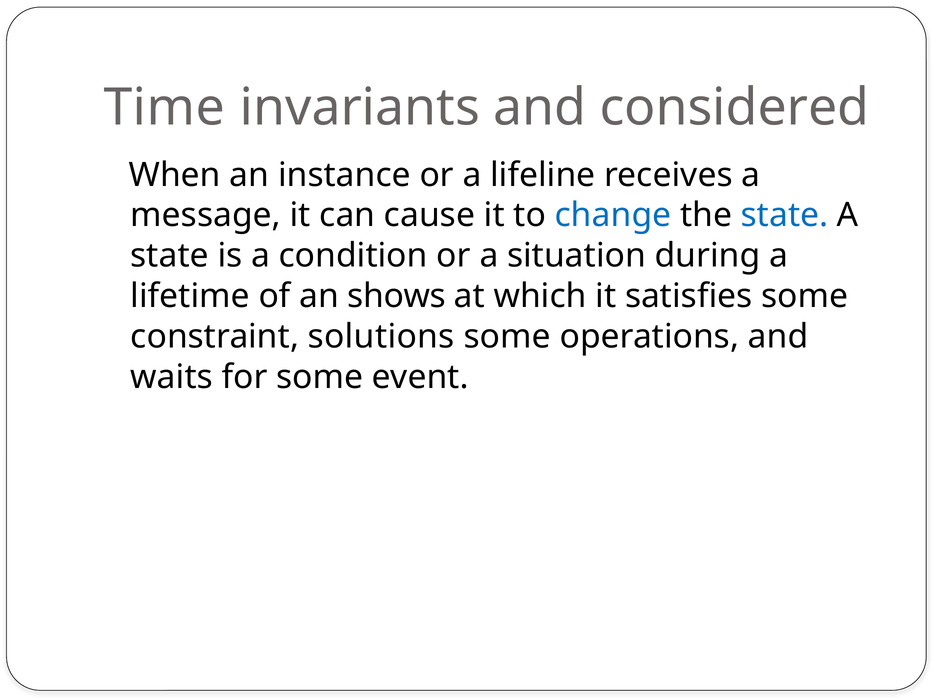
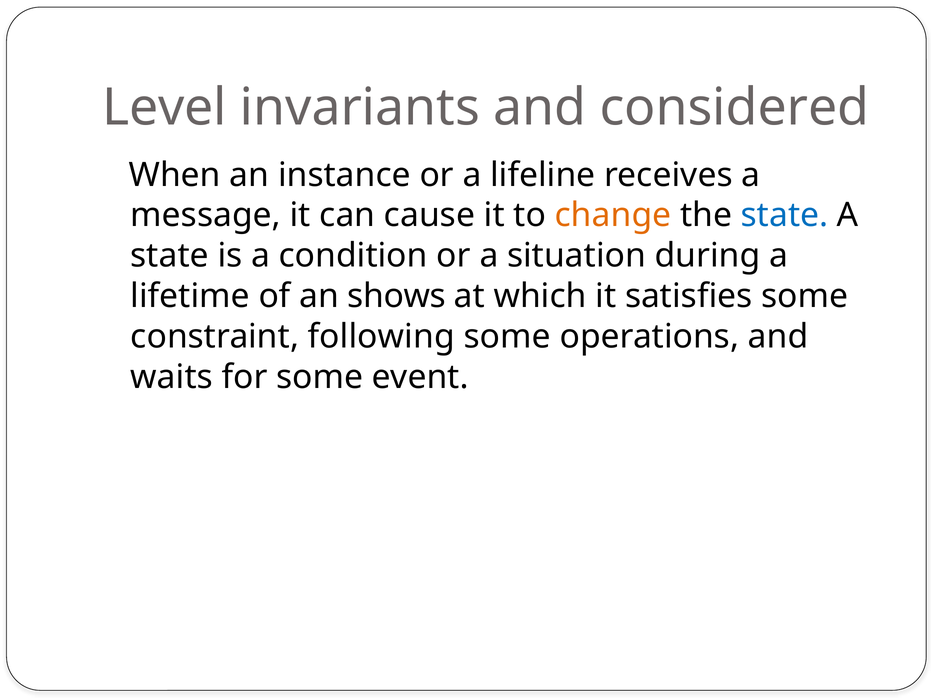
Time: Time -> Level (165, 108)
change colour: blue -> orange (613, 215)
solutions: solutions -> following (381, 337)
